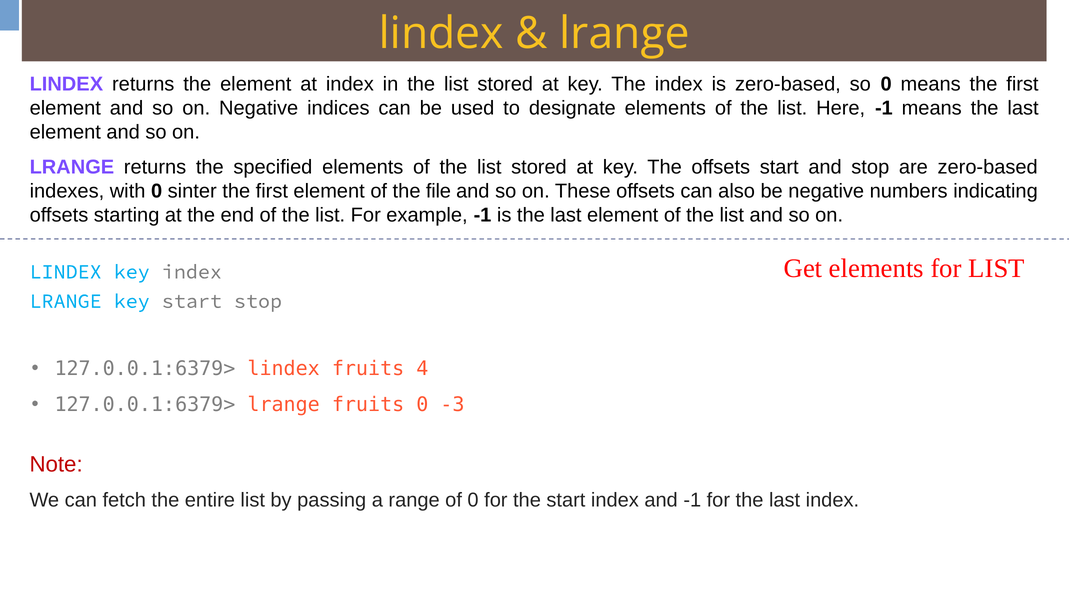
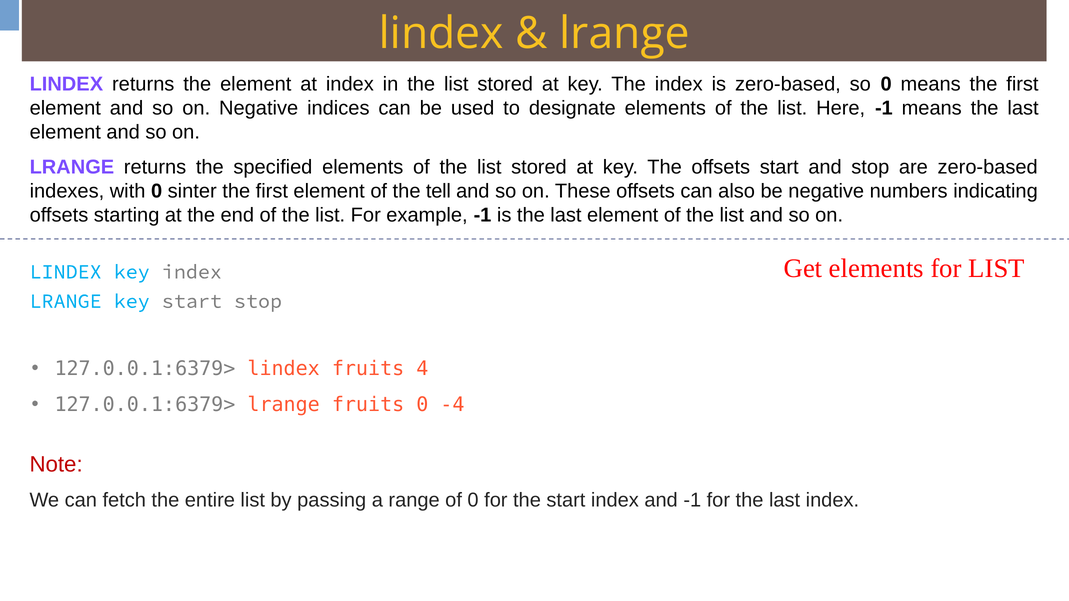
file: file -> tell (438, 191)
-3: -3 -> -4 (452, 405)
